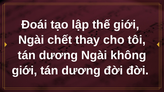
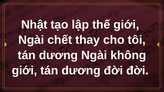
Đoái: Đoái -> Nhật (34, 25)
